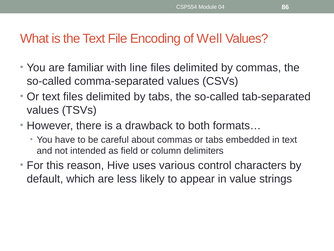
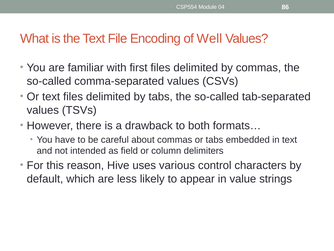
line: line -> first (139, 68)
